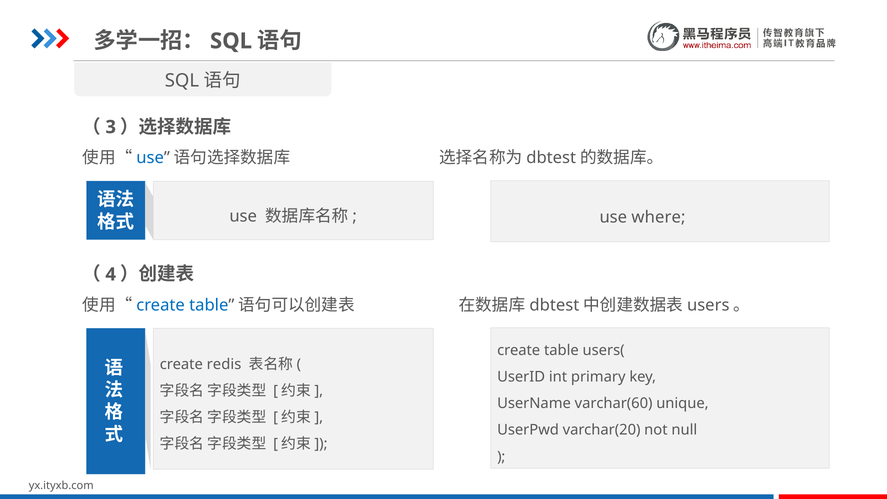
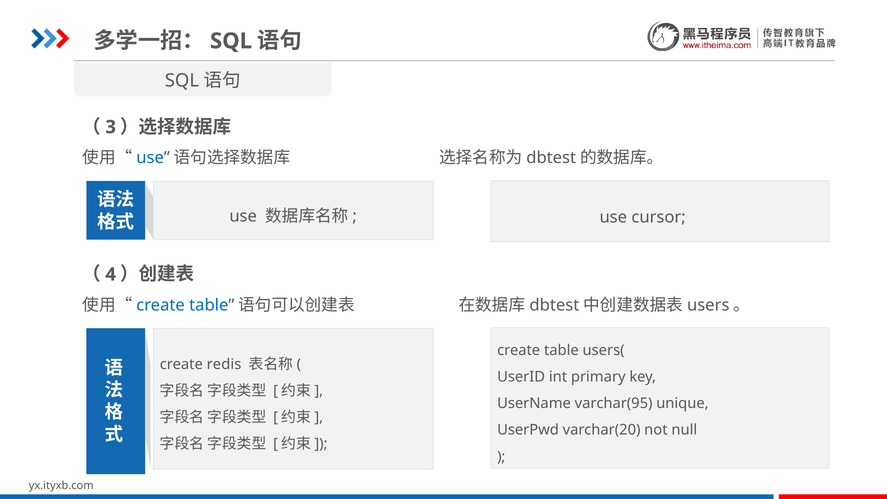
where: where -> cursor (659, 217)
varchar(60: varchar(60 -> varchar(95 (614, 404)
